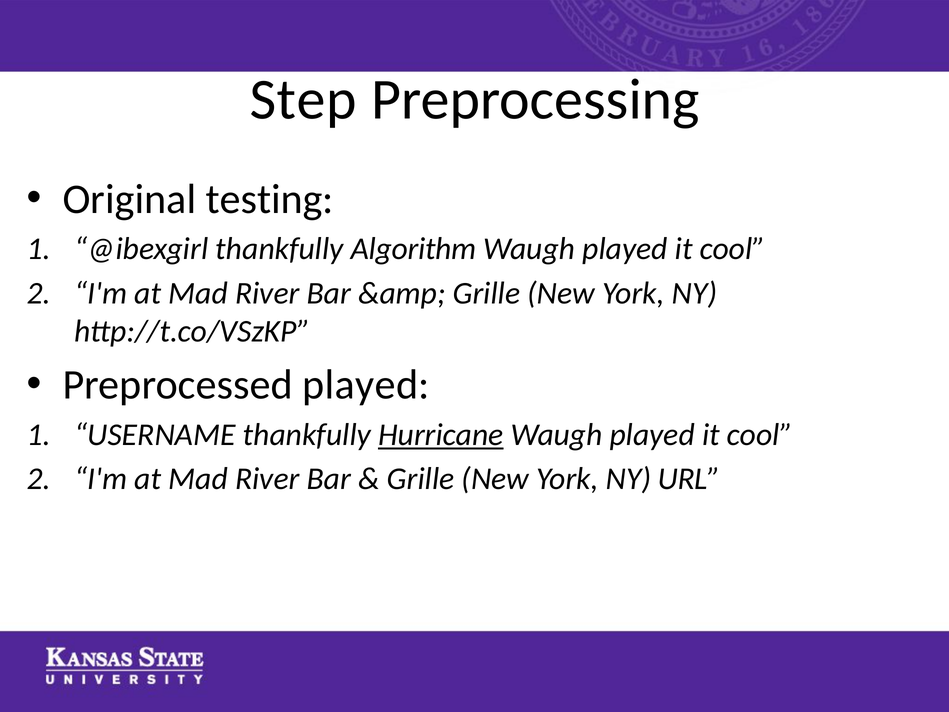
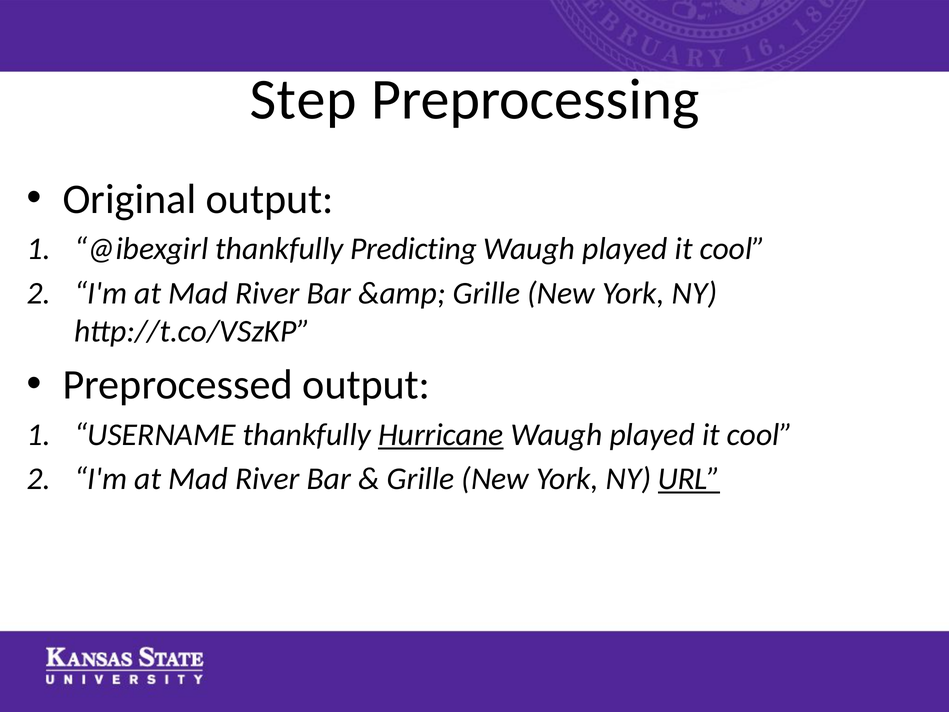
Original testing: testing -> output (270, 199)
Algorithm: Algorithm -> Predicting (414, 249)
Preprocessed played: played -> output (366, 385)
URL underline: none -> present (689, 479)
